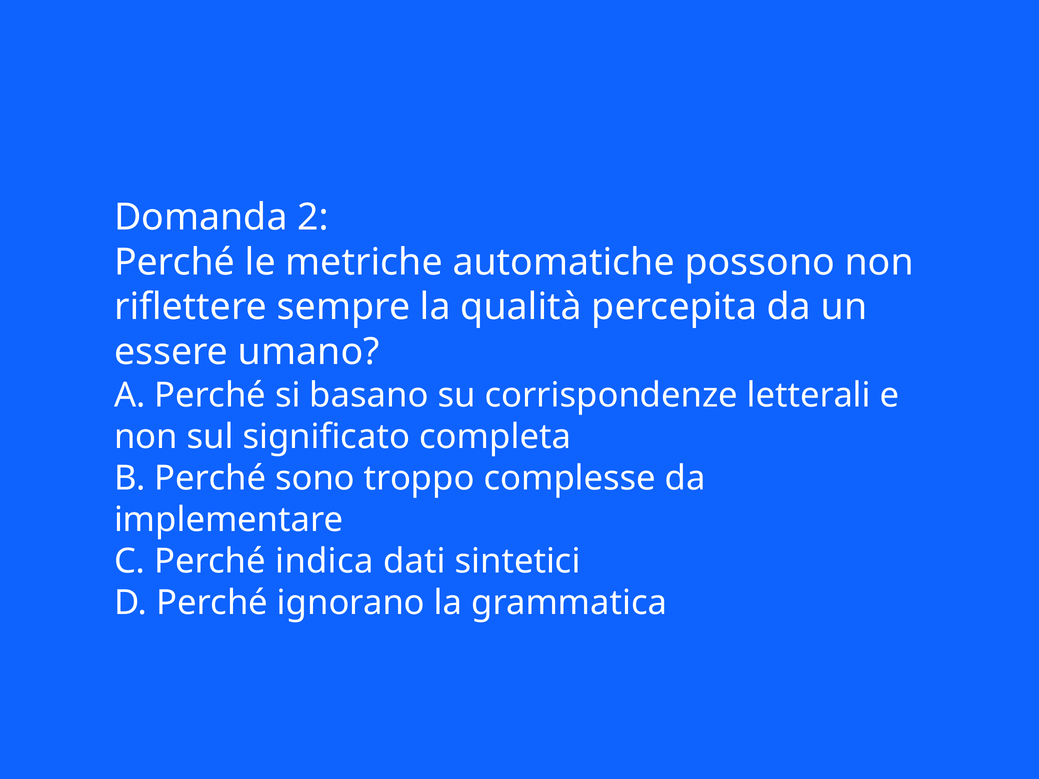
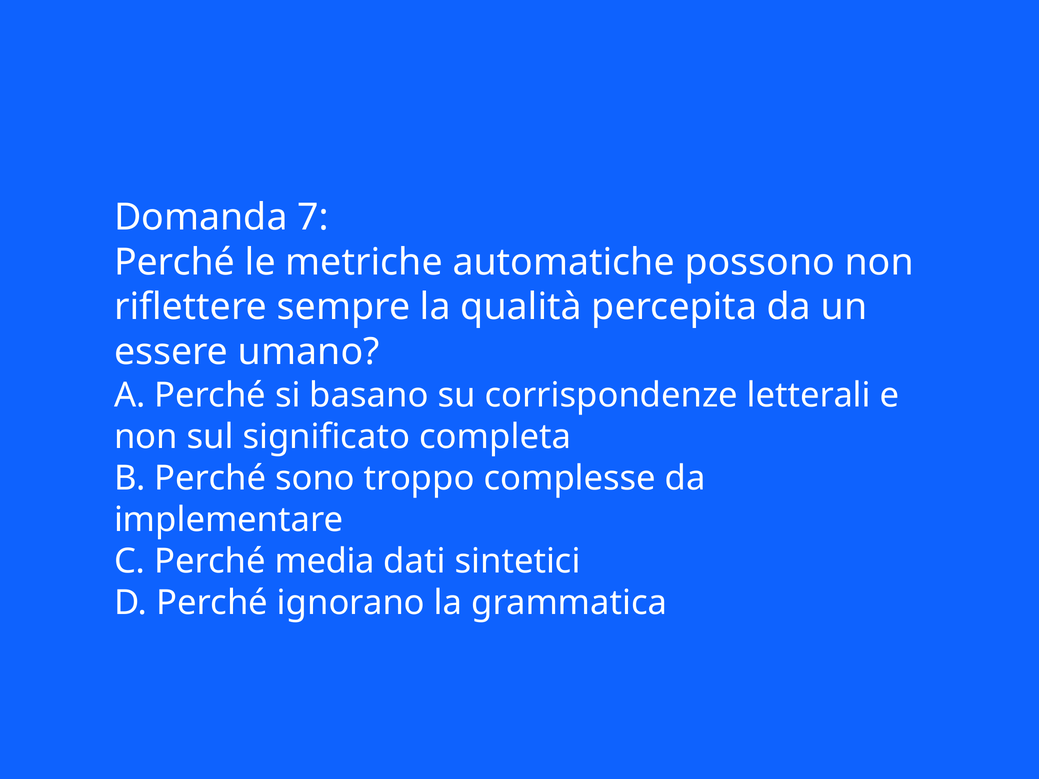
2: 2 -> 7 (313, 217)
indica: indica -> media (325, 562)
